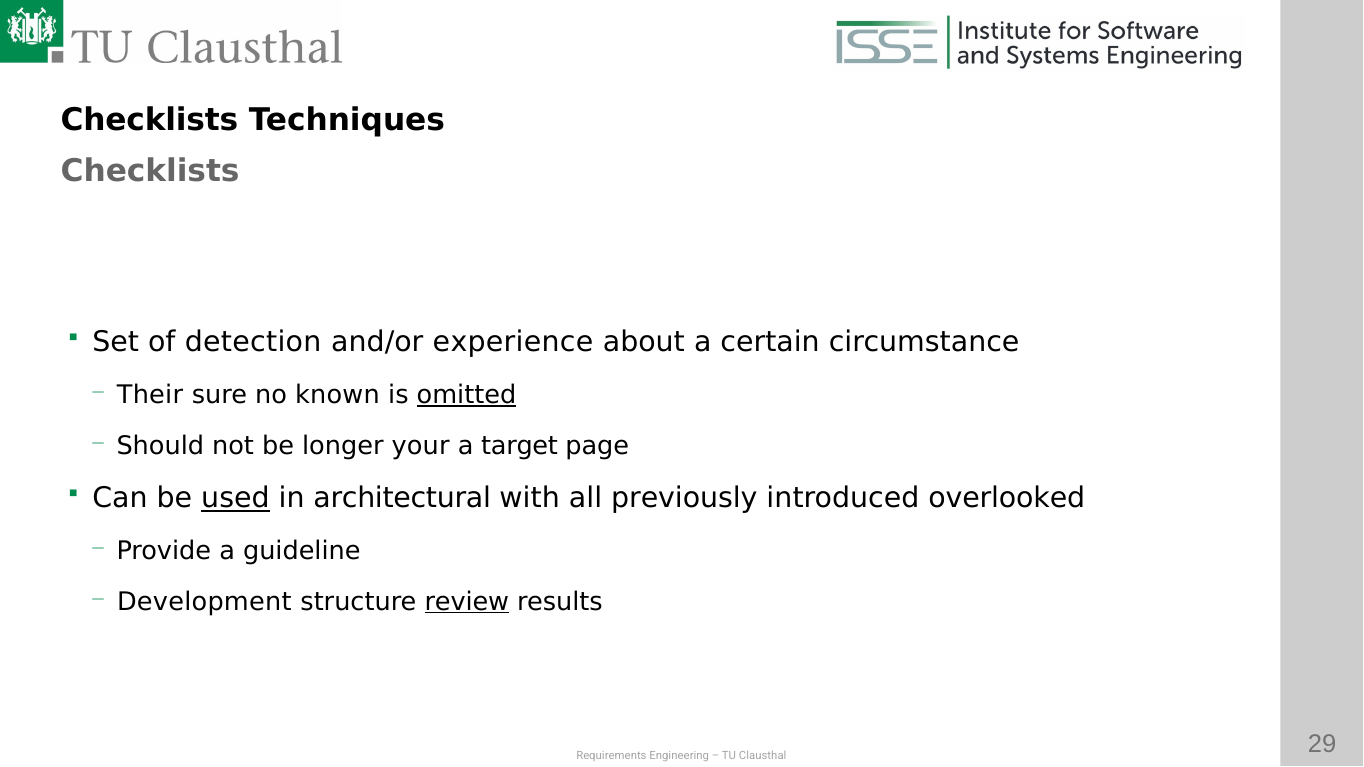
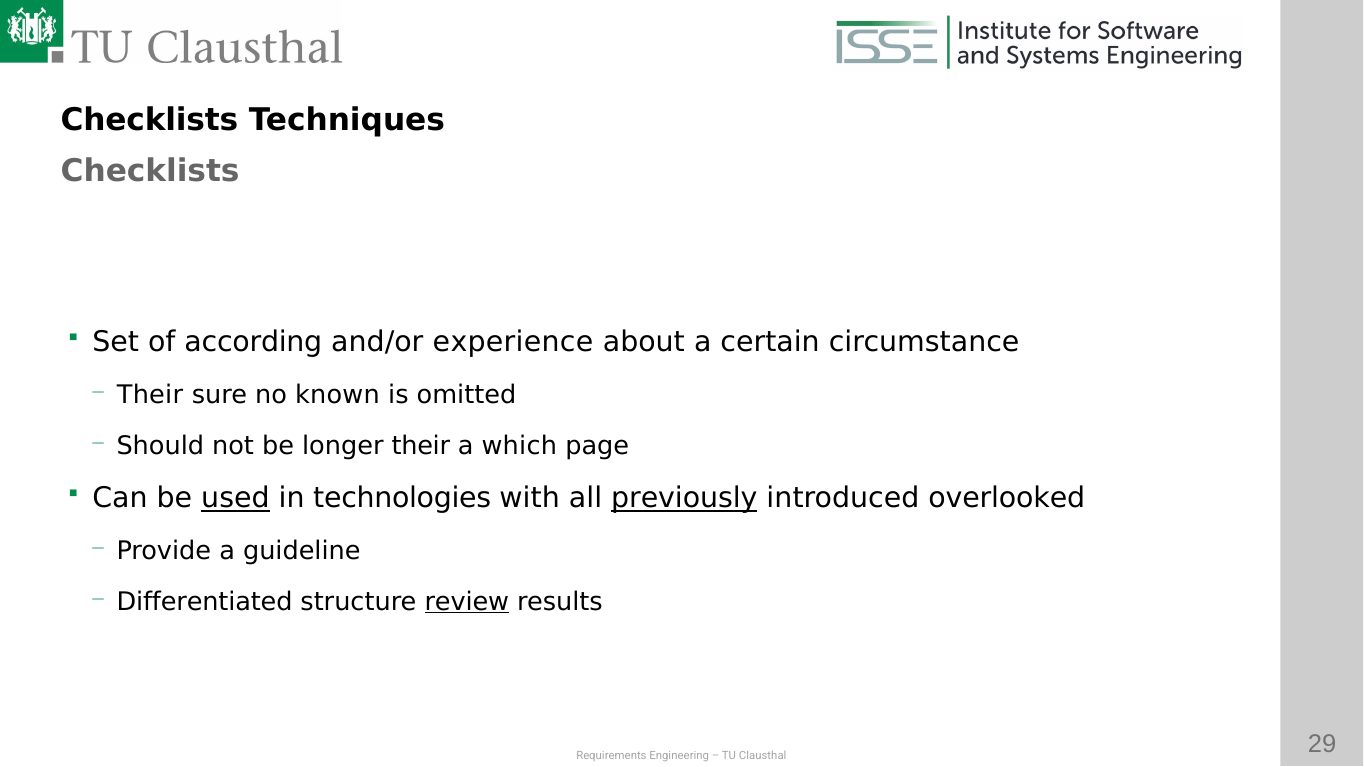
detection: detection -> according (253, 343)
omitted underline: present -> none (467, 395)
longer your: your -> their (421, 446)
target: target -> which (519, 446)
architectural: architectural -> technologies (402, 499)
previously underline: none -> present (684, 499)
Development: Development -> Differentiated (205, 602)
